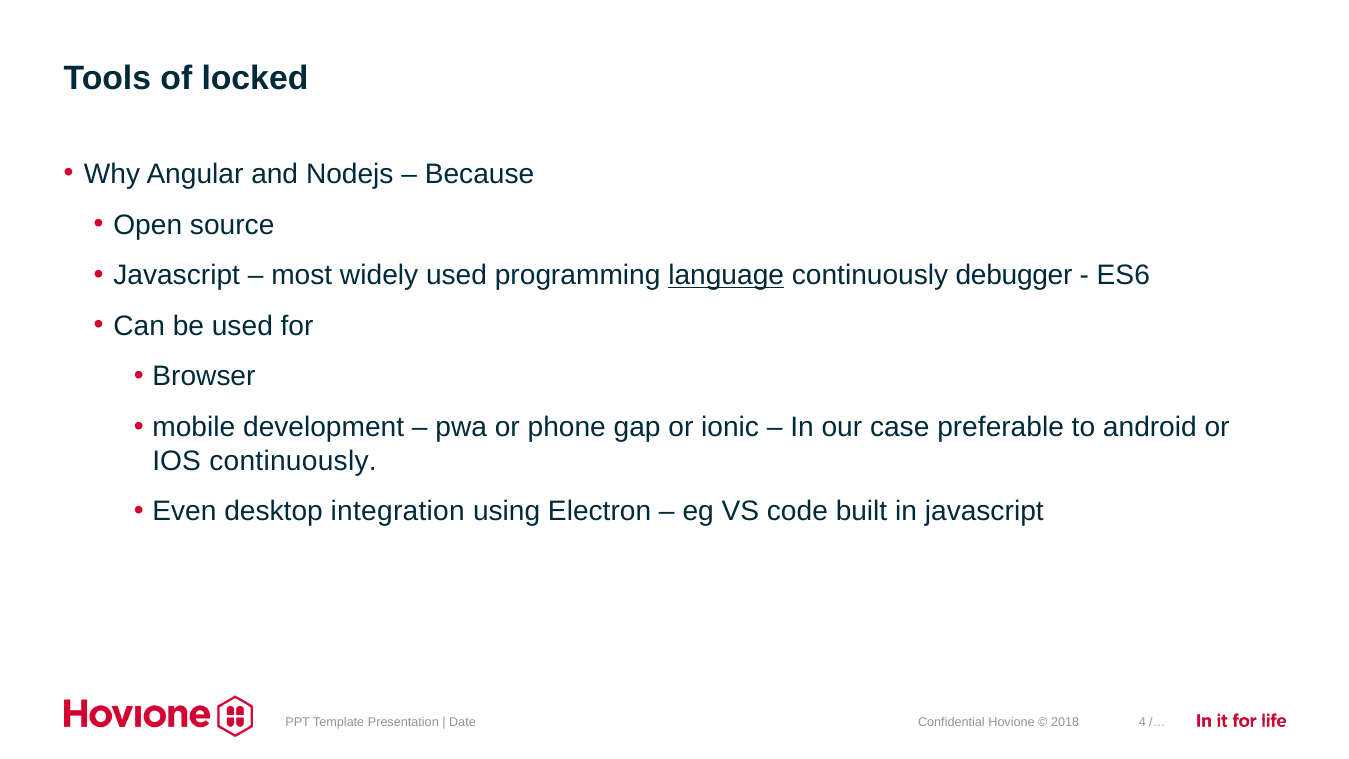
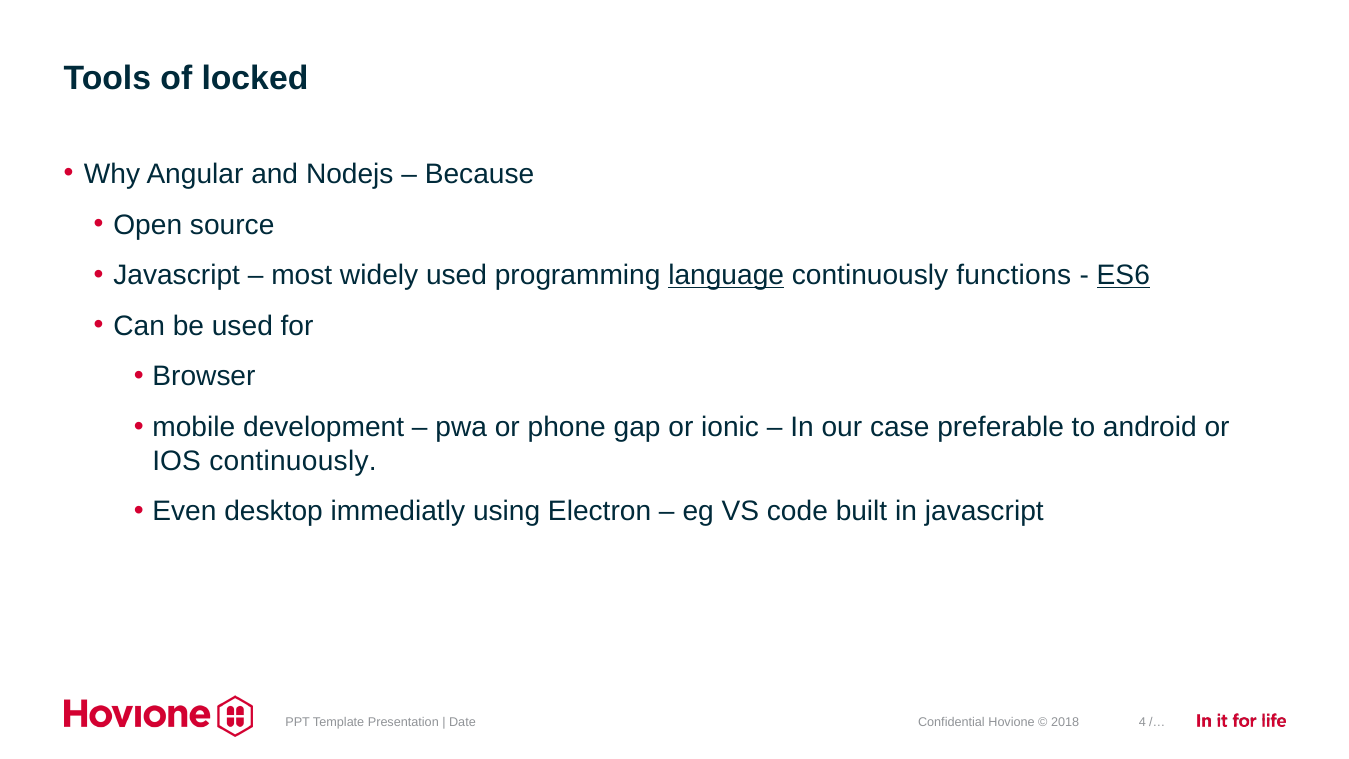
debugger: debugger -> functions (1014, 275)
ES6 underline: none -> present (1123, 275)
integration: integration -> immediatly (398, 512)
